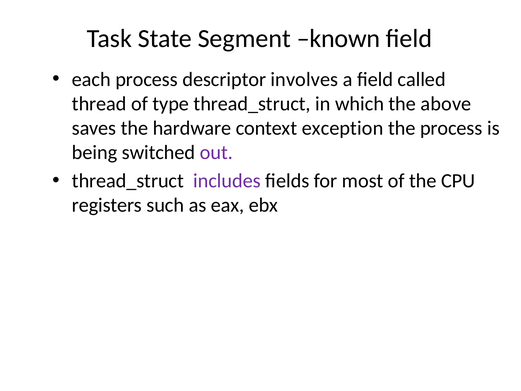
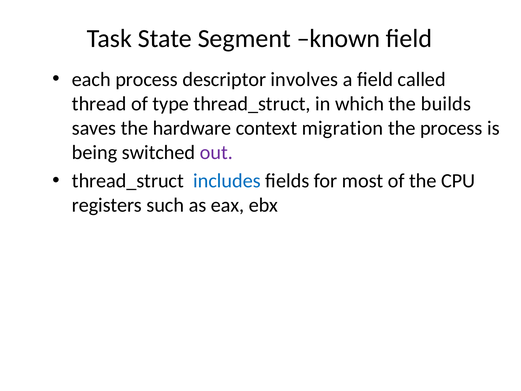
above: above -> builds (446, 104)
exception: exception -> migration (342, 128)
includes colour: purple -> blue (227, 181)
